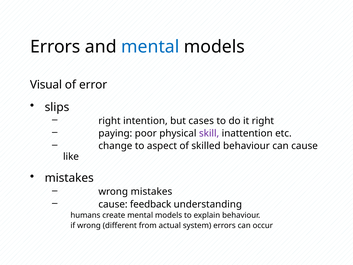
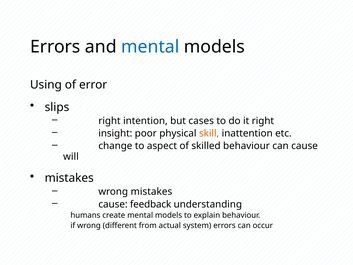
Visual: Visual -> Using (46, 85)
paying: paying -> insight (115, 133)
skill colour: purple -> orange (209, 133)
like: like -> will (71, 156)
